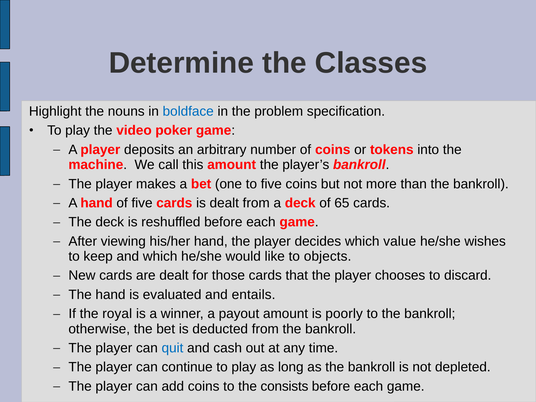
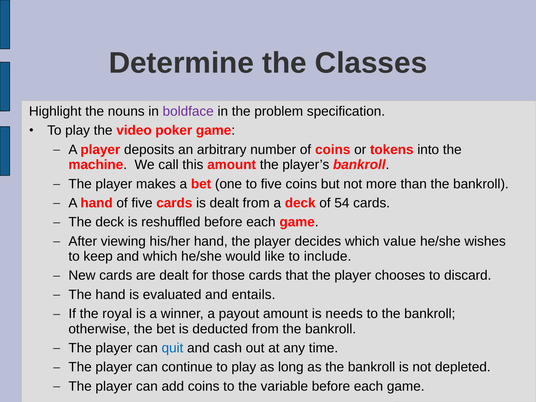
boldface colour: blue -> purple (188, 111)
65: 65 -> 54 (342, 203)
objects: objects -> include (328, 256)
poorly: poorly -> needs (344, 314)
consists: consists -> variable (284, 386)
